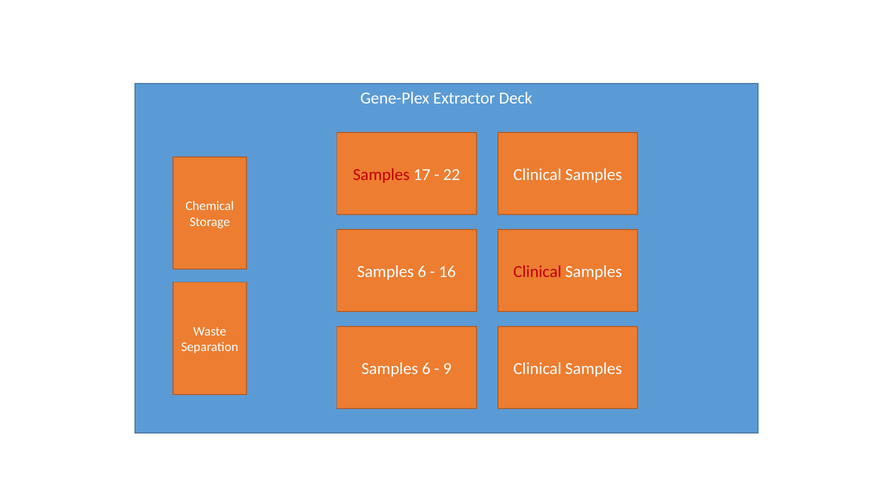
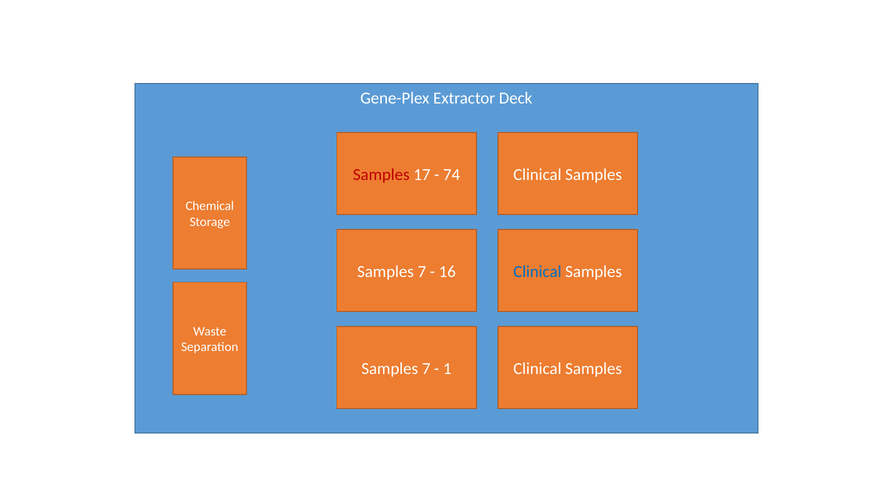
22: 22 -> 74 (452, 175)
6: 6 -> 7 (422, 272)
Clinical colour: red -> blue (537, 272)
6: 6 -> 7 (426, 369)
9: 9 -> 1 (447, 369)
